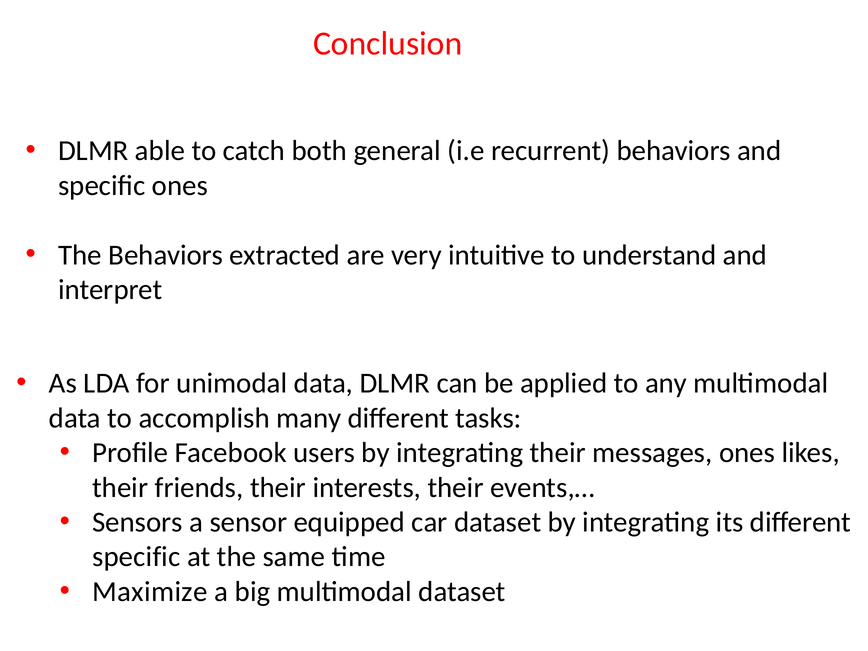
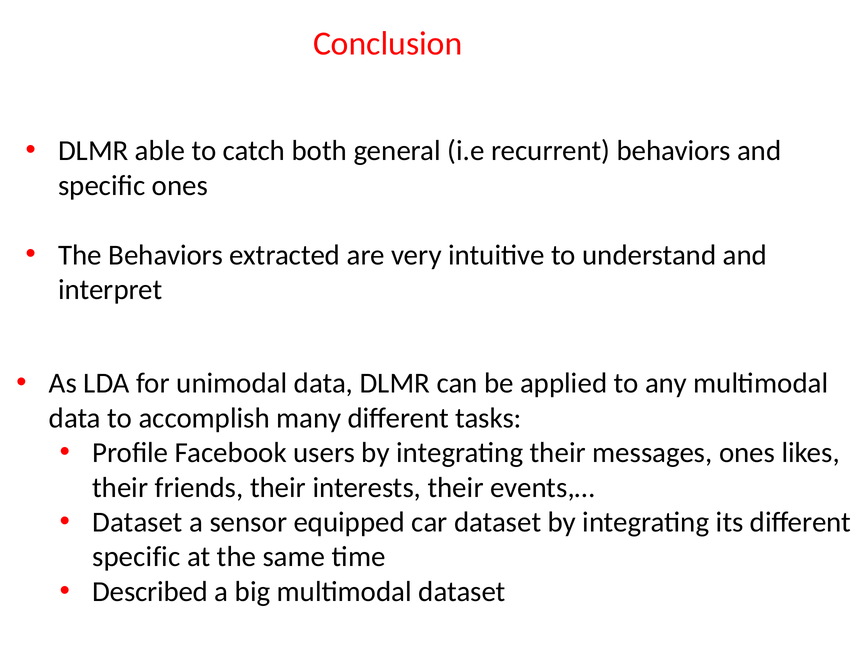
Sensors: Sensors -> Dataset (137, 522)
Maximize: Maximize -> Described (150, 592)
